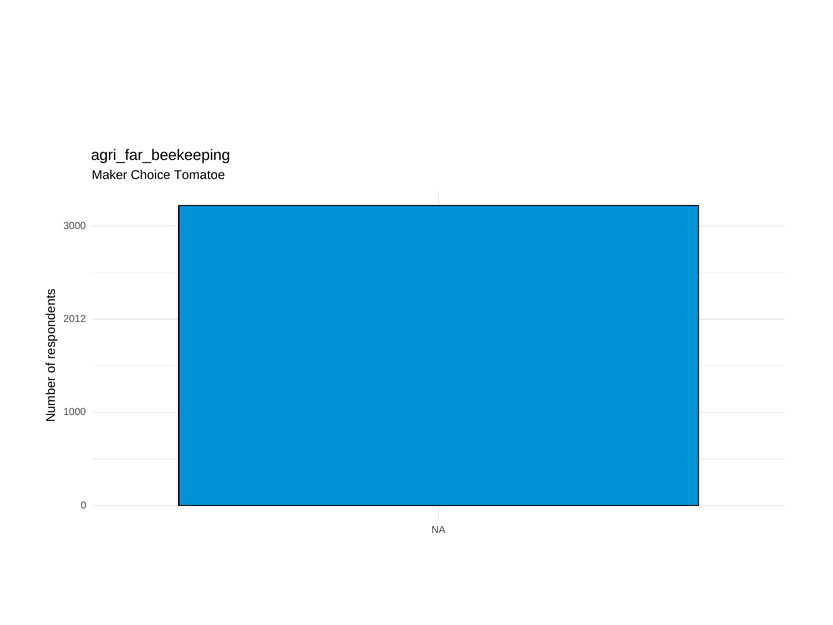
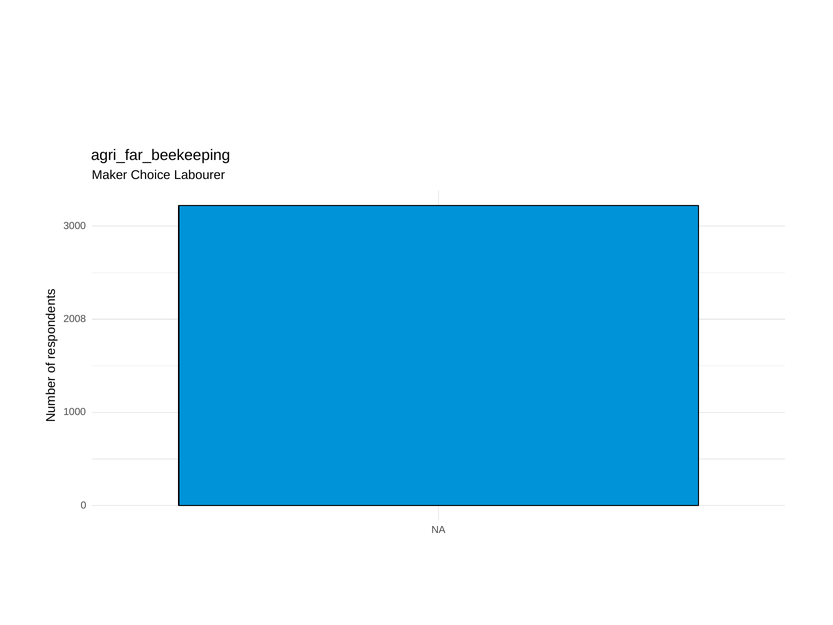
Tomatoe: Tomatoe -> Labourer (200, 175)
2012: 2012 -> 2008 (75, 319)
